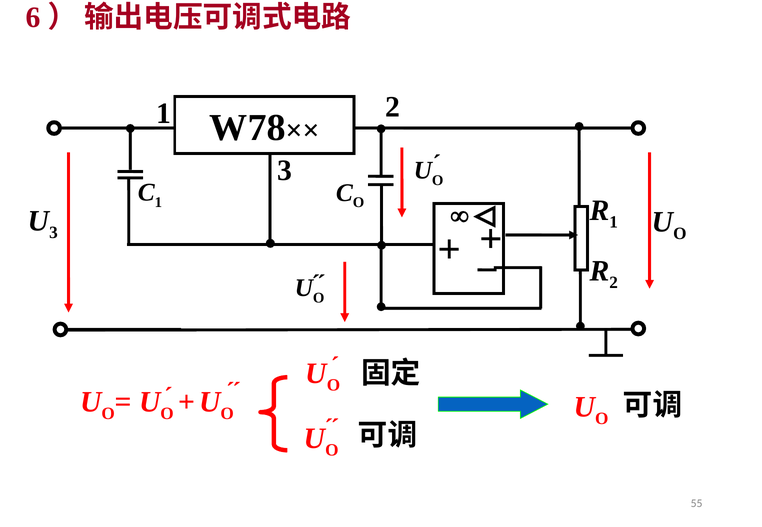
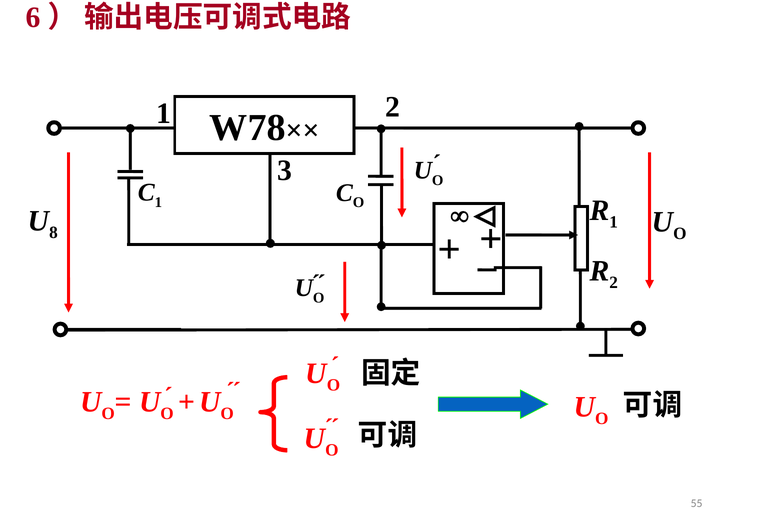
3: 3 -> 8 (53, 233)
